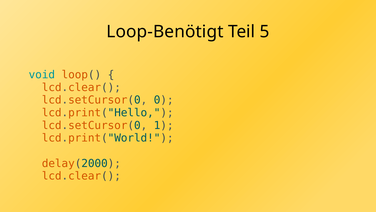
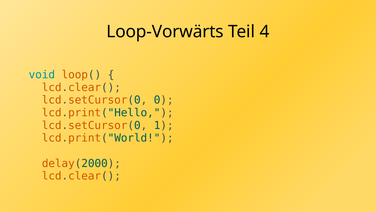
Loop-Benötigt: Loop-Benötigt -> Loop-Vorwärts (165, 32)
5: 5 -> 4 (264, 32)
